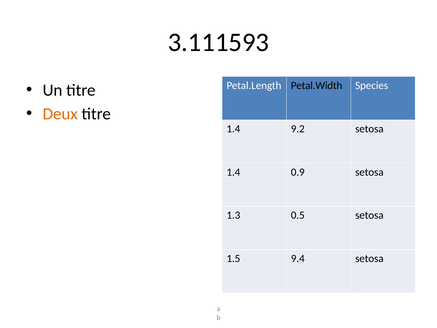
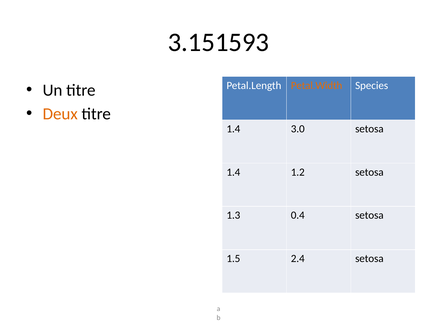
3.111593: 3.111593 -> 3.151593 (218, 42)
Petal.Width colour: black -> orange (317, 85)
9.2: 9.2 -> 3.0 (298, 129)
0.9: 0.9 -> 1.2 (298, 172)
0.5: 0.5 -> 0.4 (298, 215)
9.4: 9.4 -> 2.4 (298, 258)
